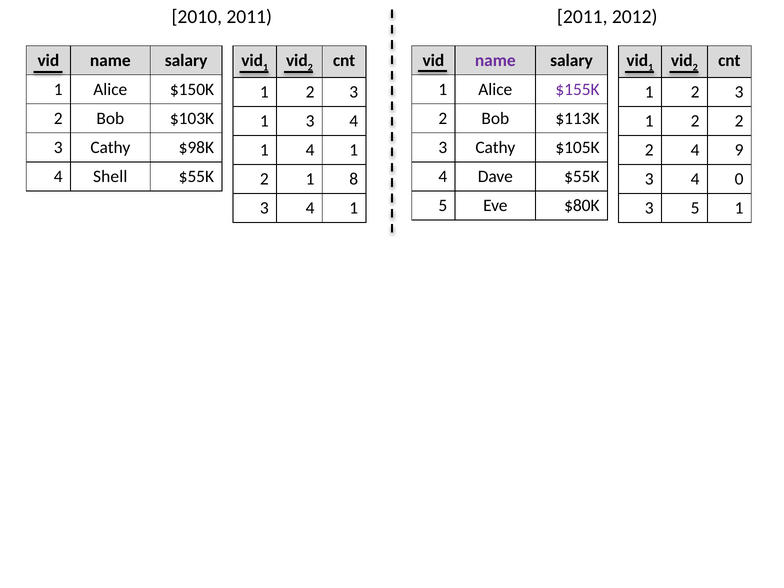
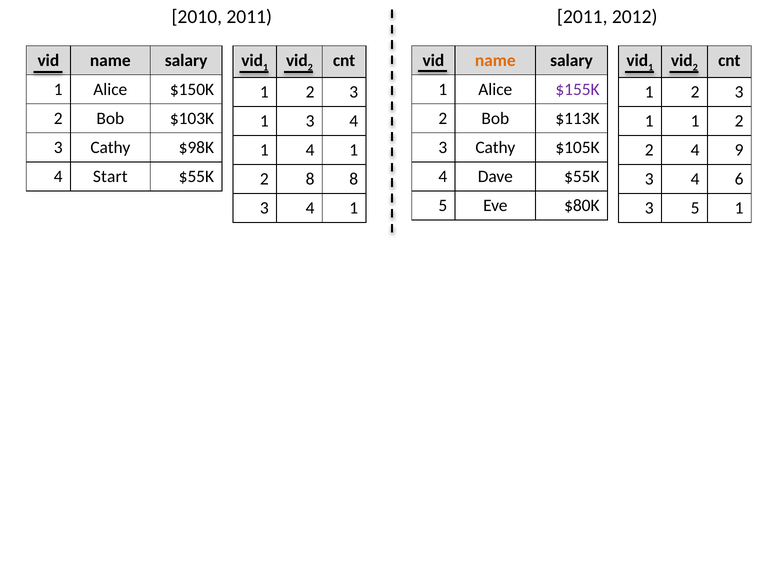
name colour: purple -> orange (495, 61)
2: 2 -> 1 (695, 121)
Shell: Shell -> Start (110, 177)
2 1: 1 -> 8 (310, 179)
0: 0 -> 6 (739, 179)
